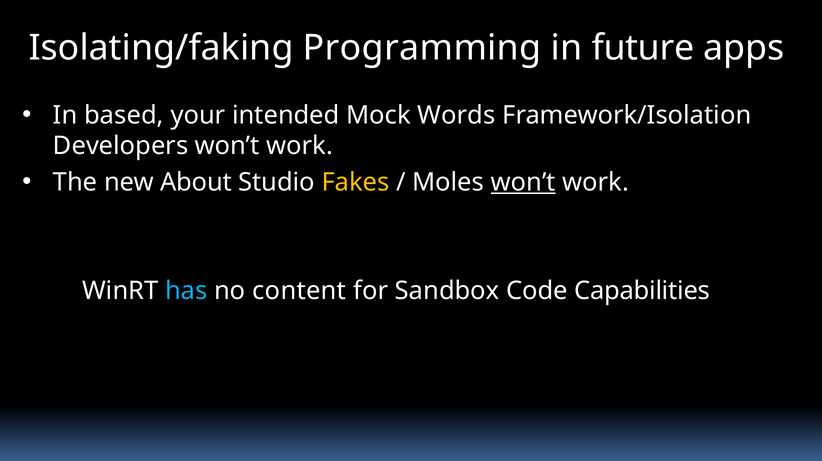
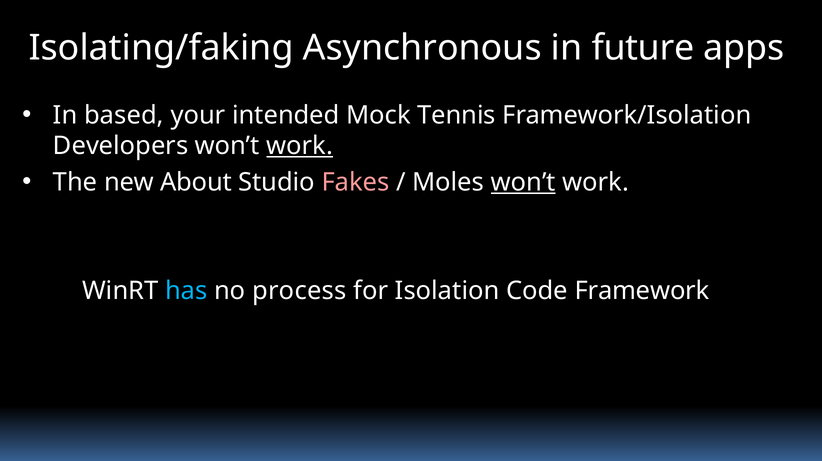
Programming: Programming -> Asynchronous (422, 48)
Words: Words -> Tennis (457, 115)
work underline: none -> present (300, 146)
Fakes colour: yellow -> pink (355, 182)
content: content -> process (299, 290)
Sandbox: Sandbox -> Isolation (447, 290)
Capabilities: Capabilities -> Framework (642, 290)
